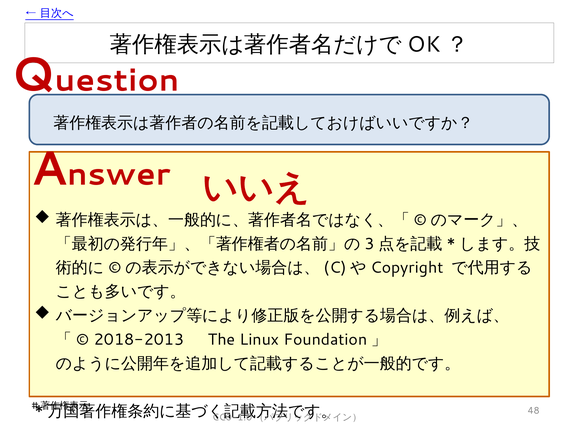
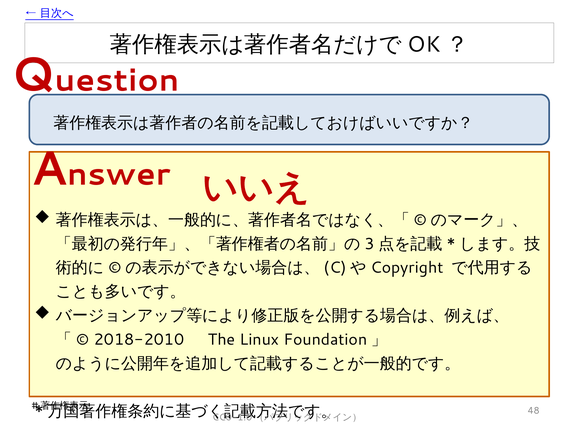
2018-2013: 2018-2013 -> 2018-2010 (139, 339)
